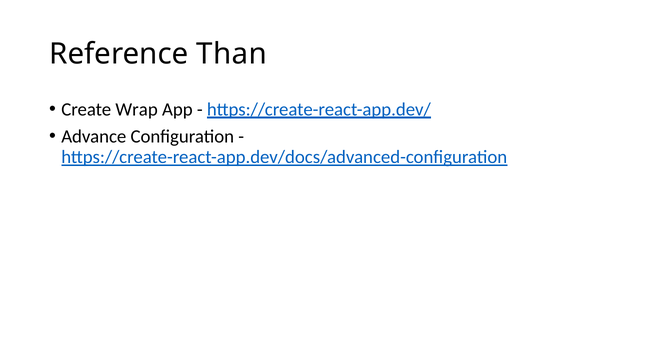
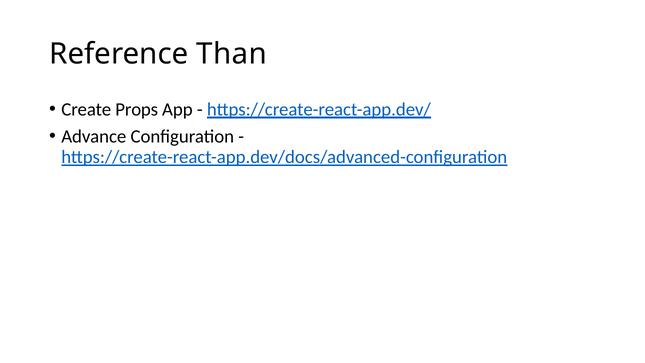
Wrap: Wrap -> Props (137, 109)
